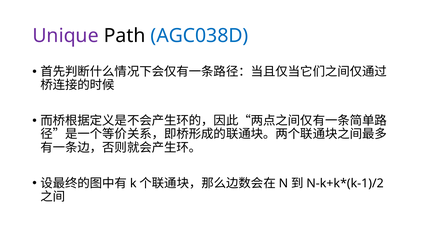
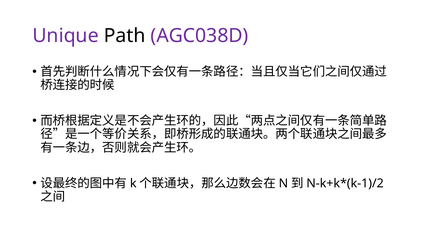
AGC038D colour: blue -> purple (200, 36)
